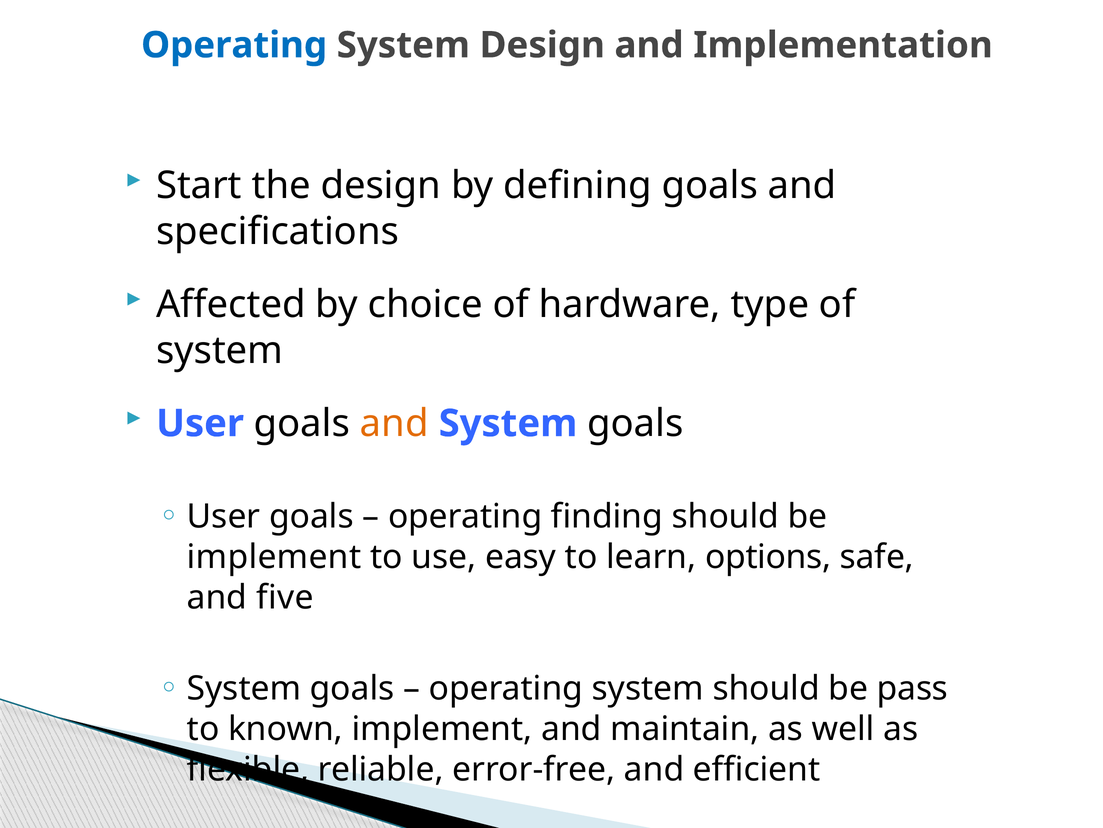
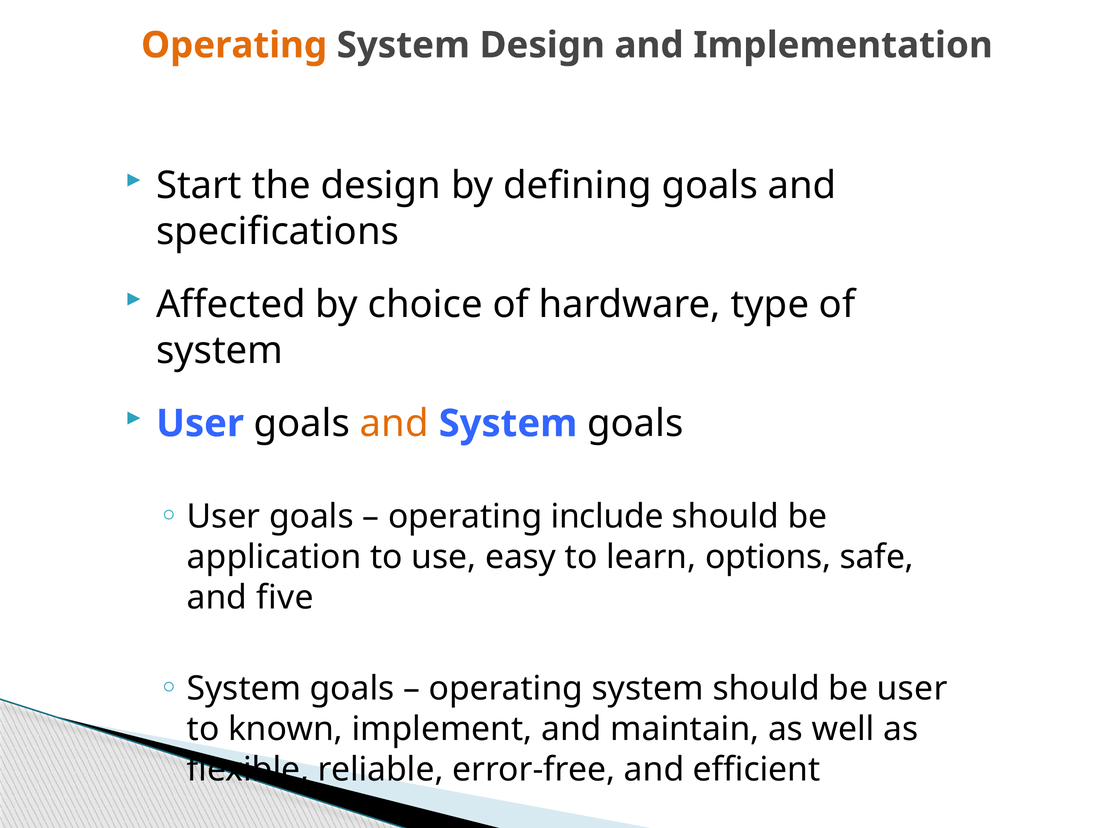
Operating colour: blue -> orange (234, 45)
finding: finding -> include (607, 516)
implement: implement -> application (274, 557)
be pass: pass -> user (912, 688)
